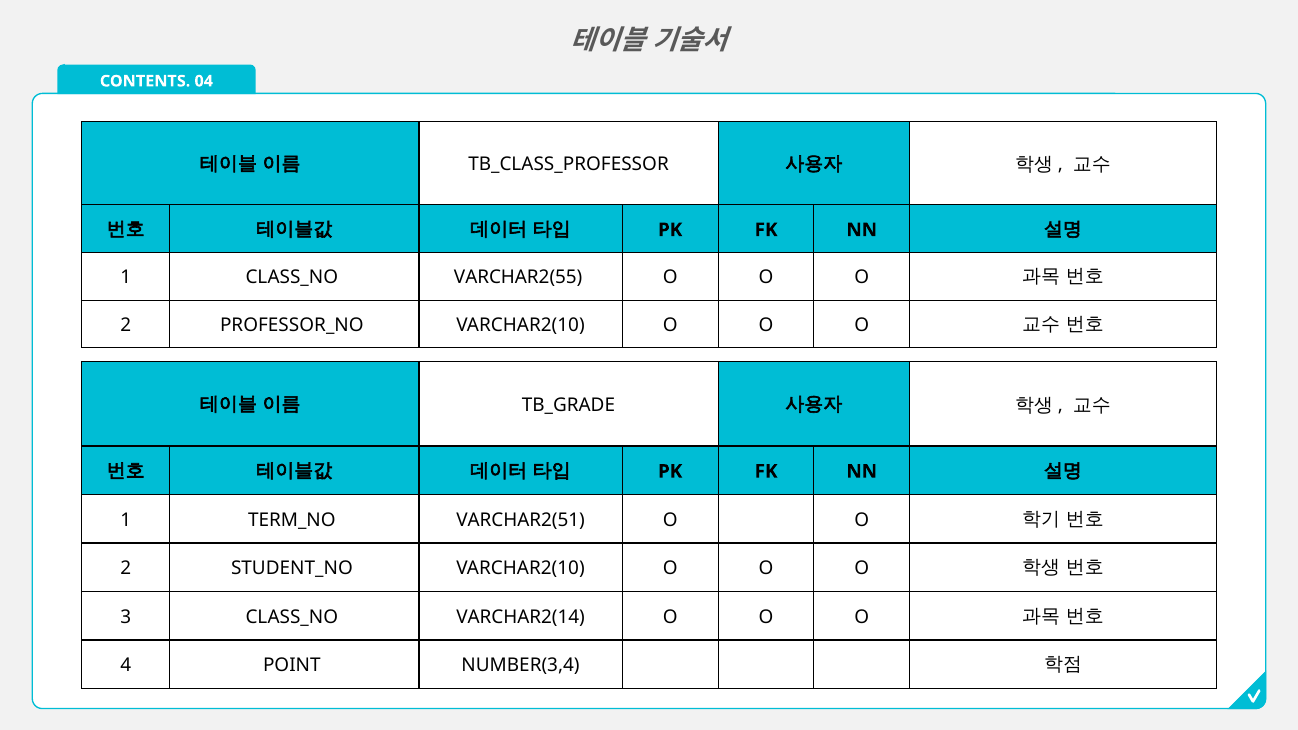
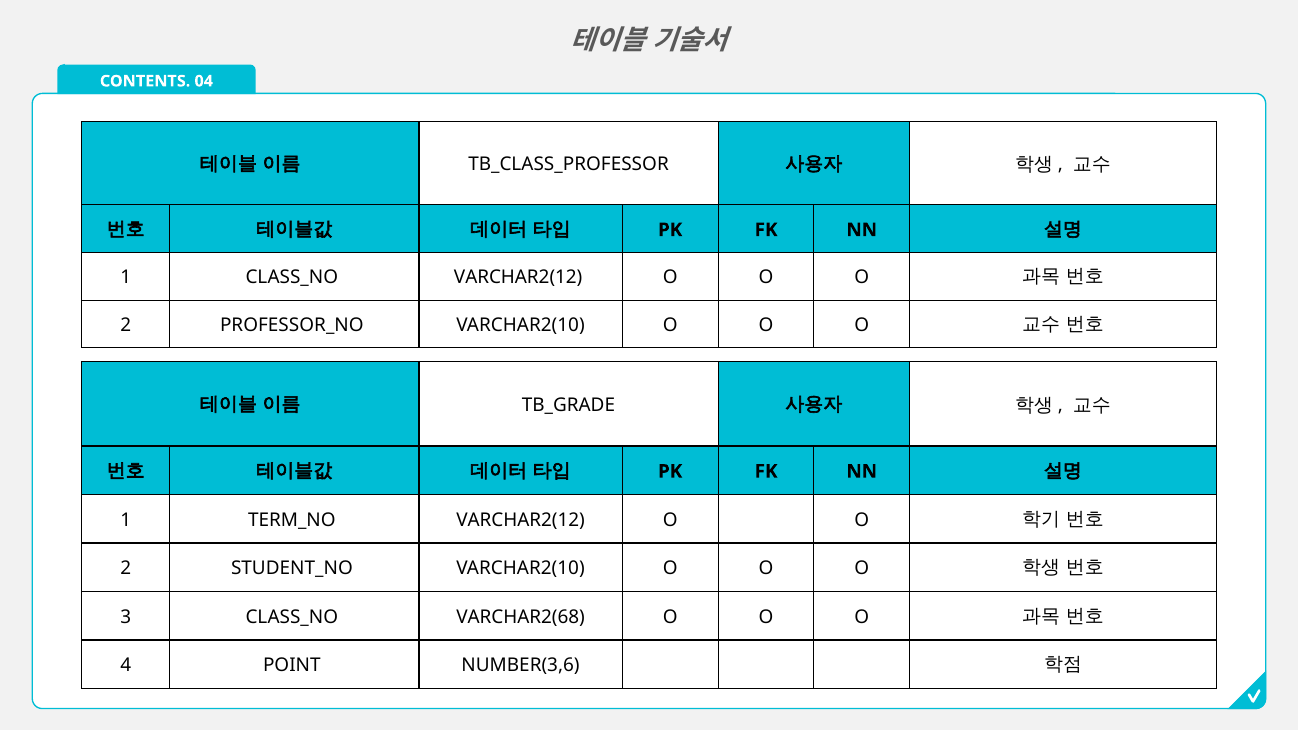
VARCHAR2(55: VARCHAR2(55 -> VARCHAR2(12 (518, 278)
VARCHAR2(51: VARCHAR2(51 -> VARCHAR2(12 (521, 520)
VARCHAR2(14: VARCHAR2(14 -> VARCHAR2(68 (521, 617)
NUMBER(3,4: NUMBER(3,4 -> NUMBER(3,6 (521, 665)
